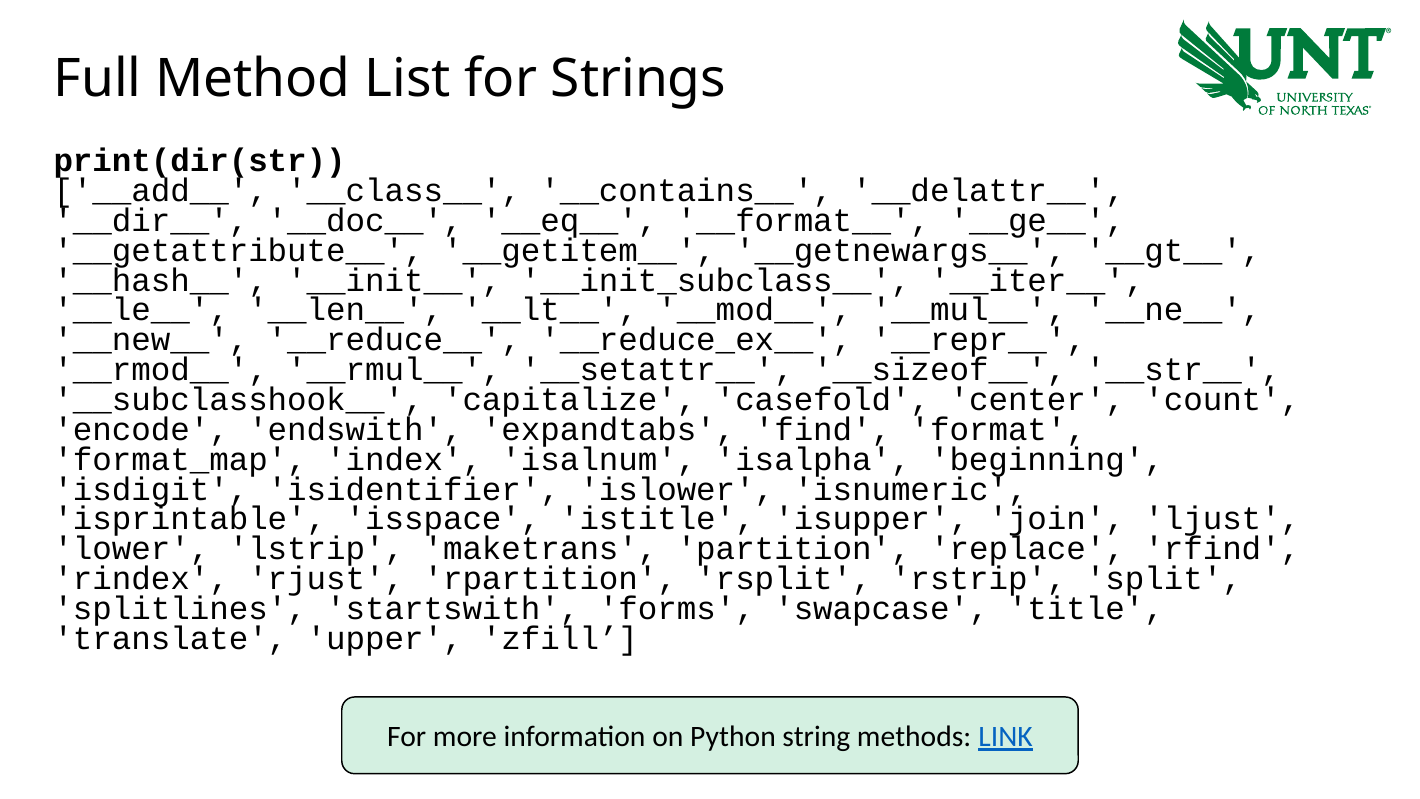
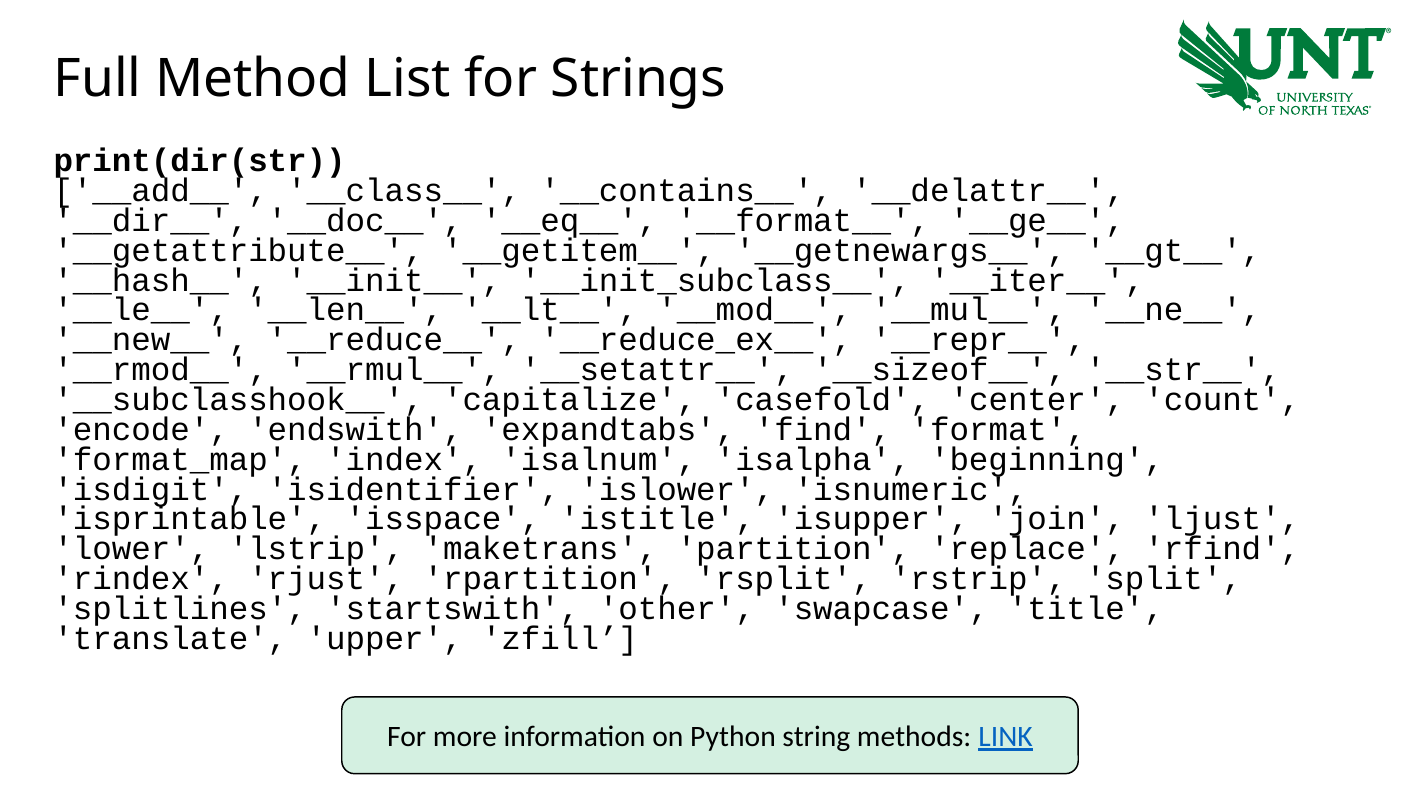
forms: forms -> other (677, 609)
